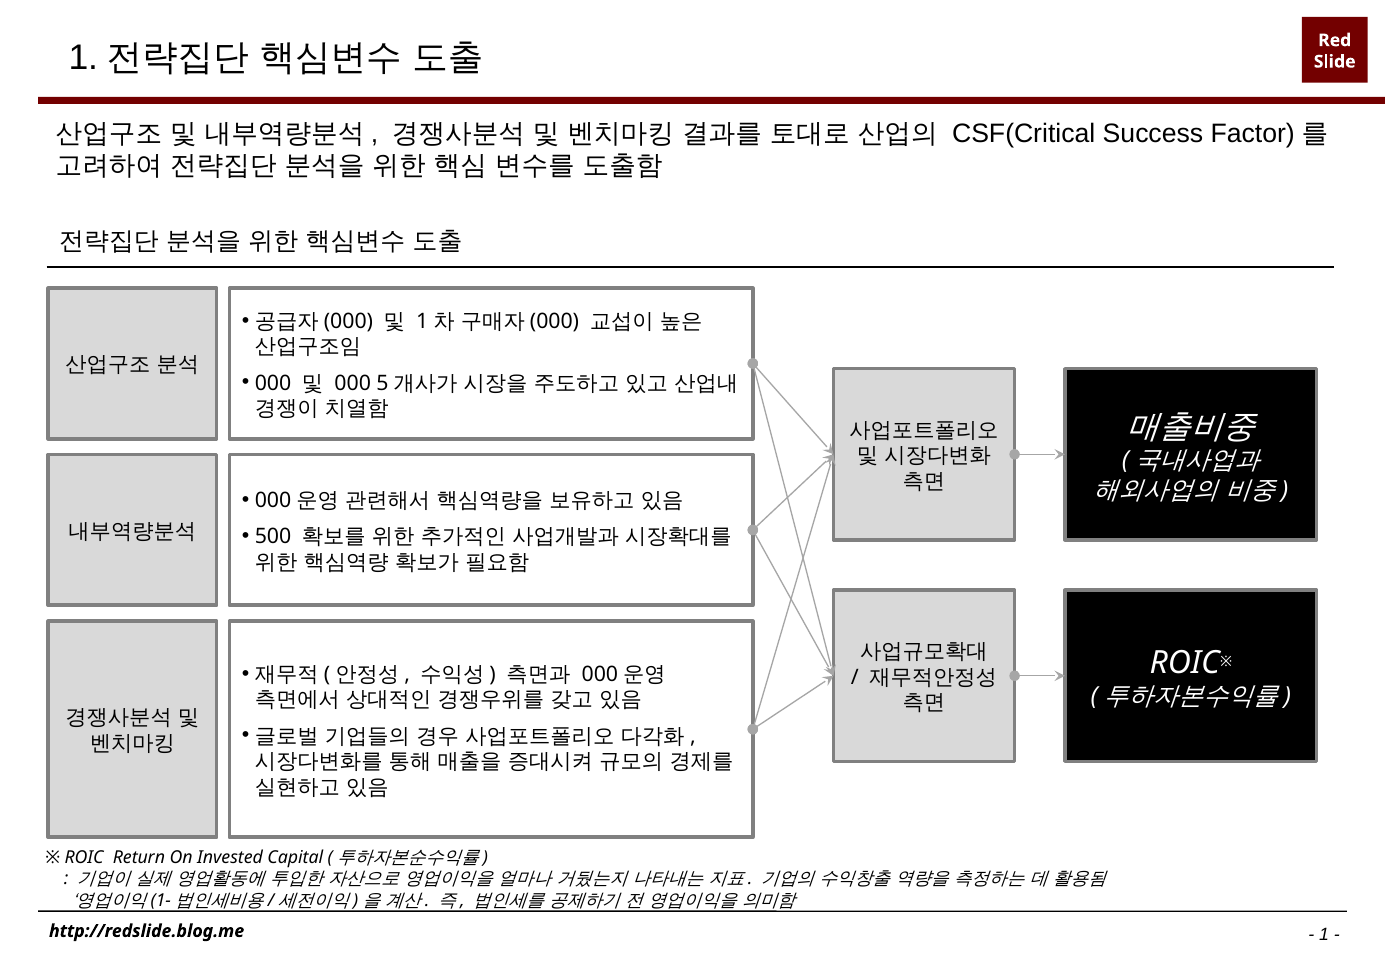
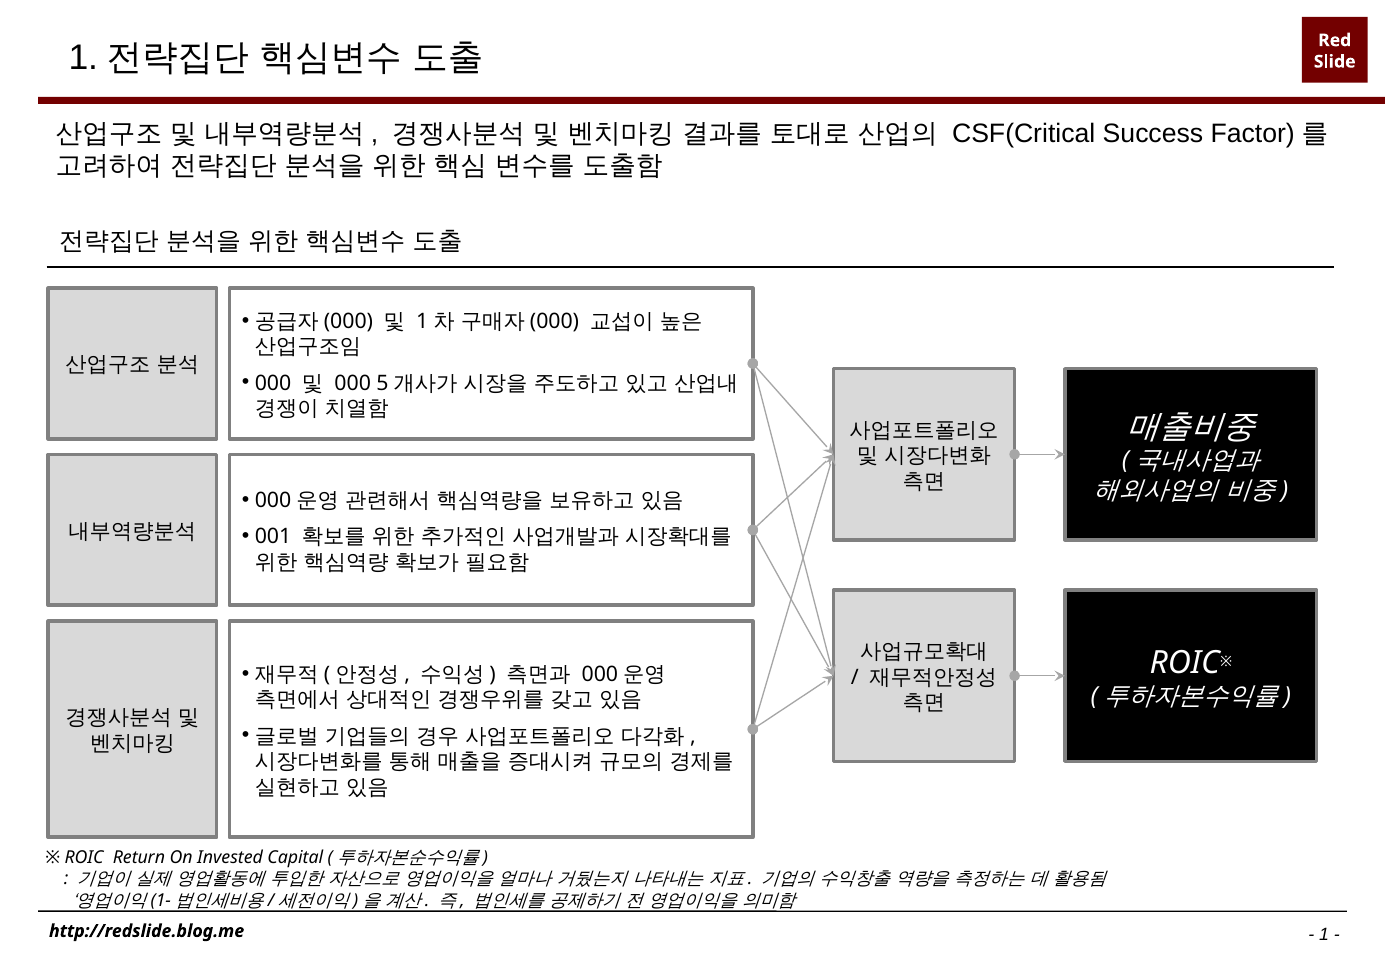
500: 500 -> 001 (273, 537)
